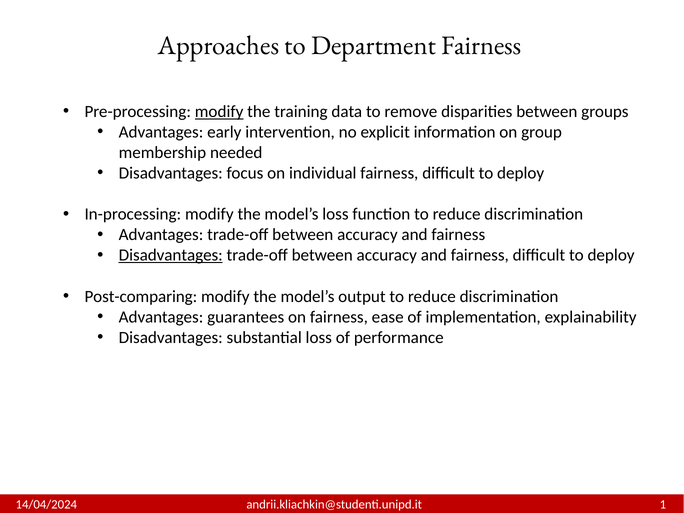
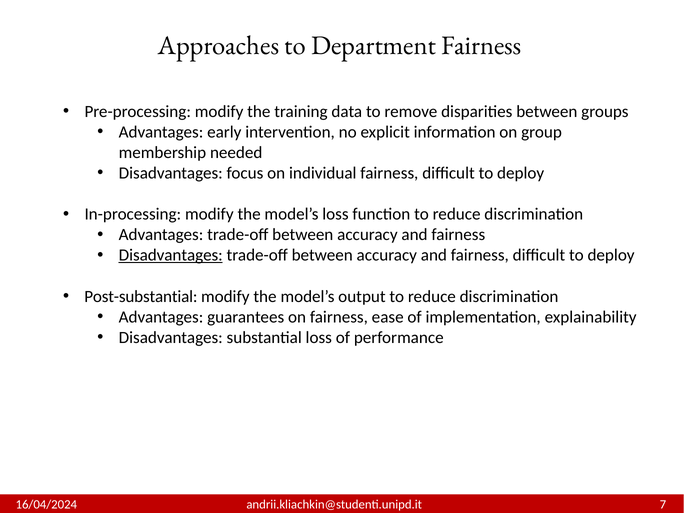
modify underline: present -> none (219, 112)
Post-comparing: Post-comparing -> Post-substantial (141, 296)
14/04/2024: 14/04/2024 -> 16/04/2024 (46, 505)
1: 1 -> 7 (663, 505)
